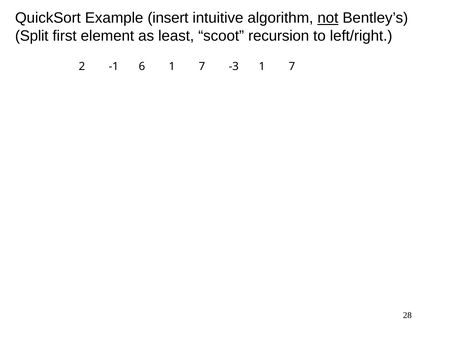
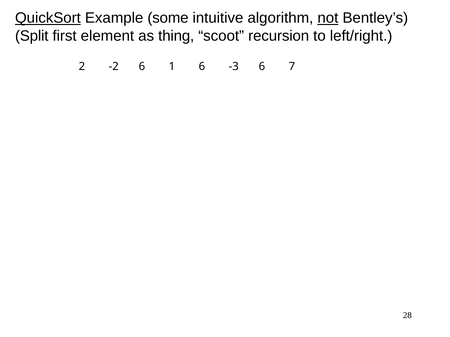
QuickSort underline: none -> present (48, 18)
insert: insert -> some (168, 18)
least: least -> thing (176, 36)
-1: -1 -> -2 (114, 67)
6 1 7: 7 -> 6 (202, 67)
-3 1: 1 -> 6 (262, 67)
